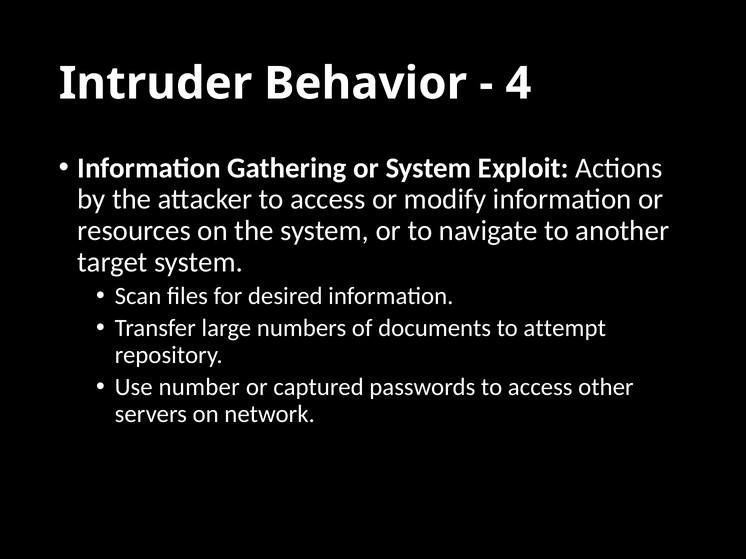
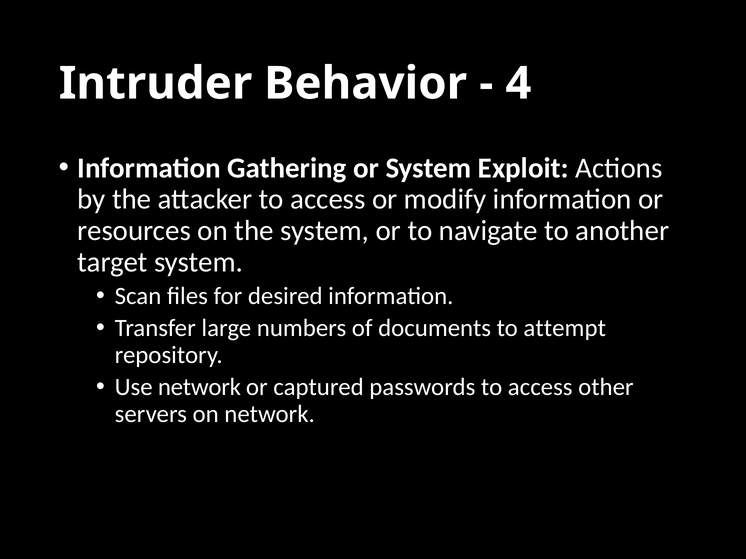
Use number: number -> network (199, 387)
